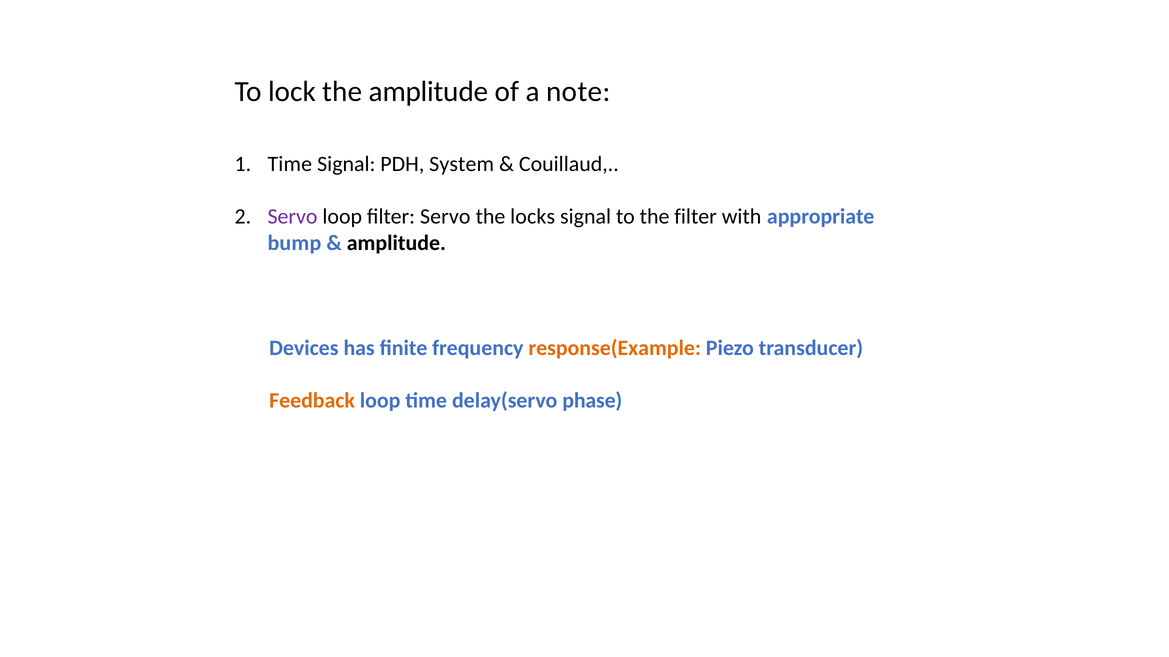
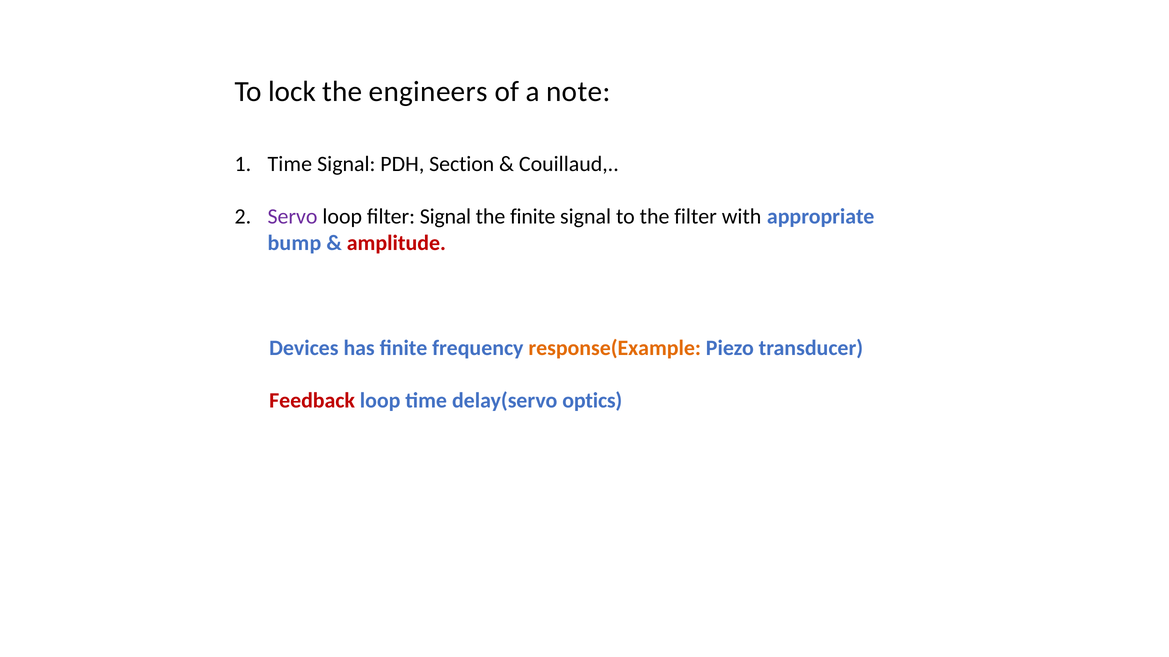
the amplitude: amplitude -> engineers (428, 92)
System: System -> Section (462, 164)
filter Servo: Servo -> Signal (445, 217)
the locks: locks -> finite (533, 217)
amplitude colour: black -> red (396, 243)
Feedback colour: orange -> red (312, 401)
phase: phase -> optics (592, 401)
